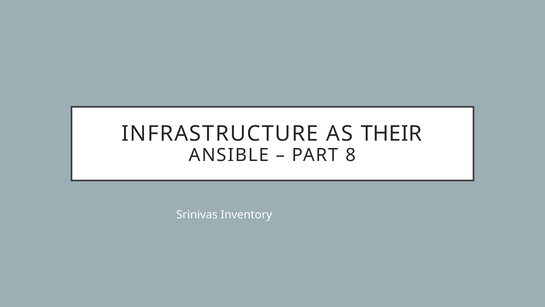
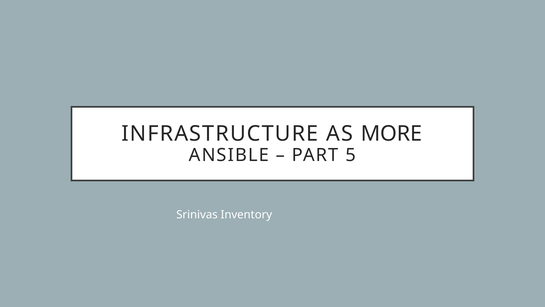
THEIR: THEIR -> MORE (392, 134)
8: 8 -> 5 (351, 155)
